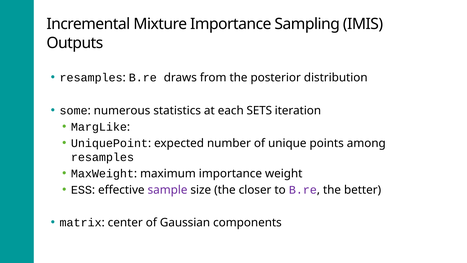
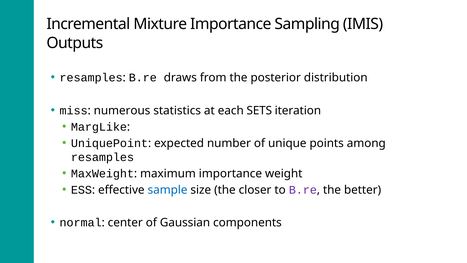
some: some -> miss (74, 110)
sample colour: purple -> blue (168, 190)
matrix: matrix -> normal (81, 222)
